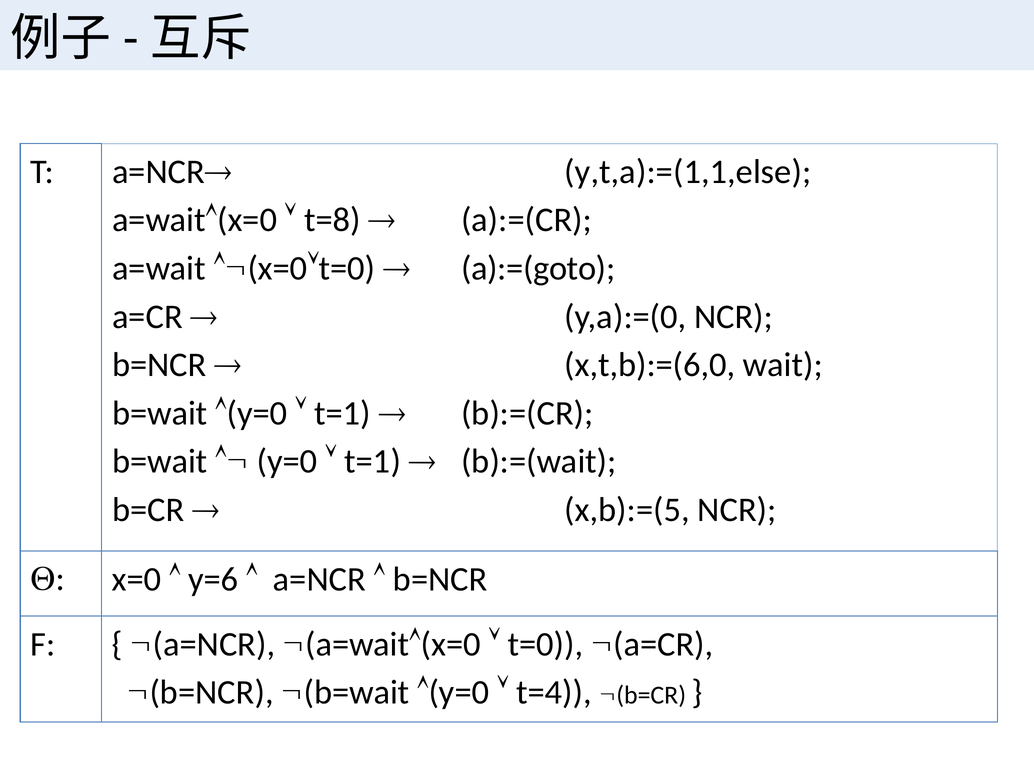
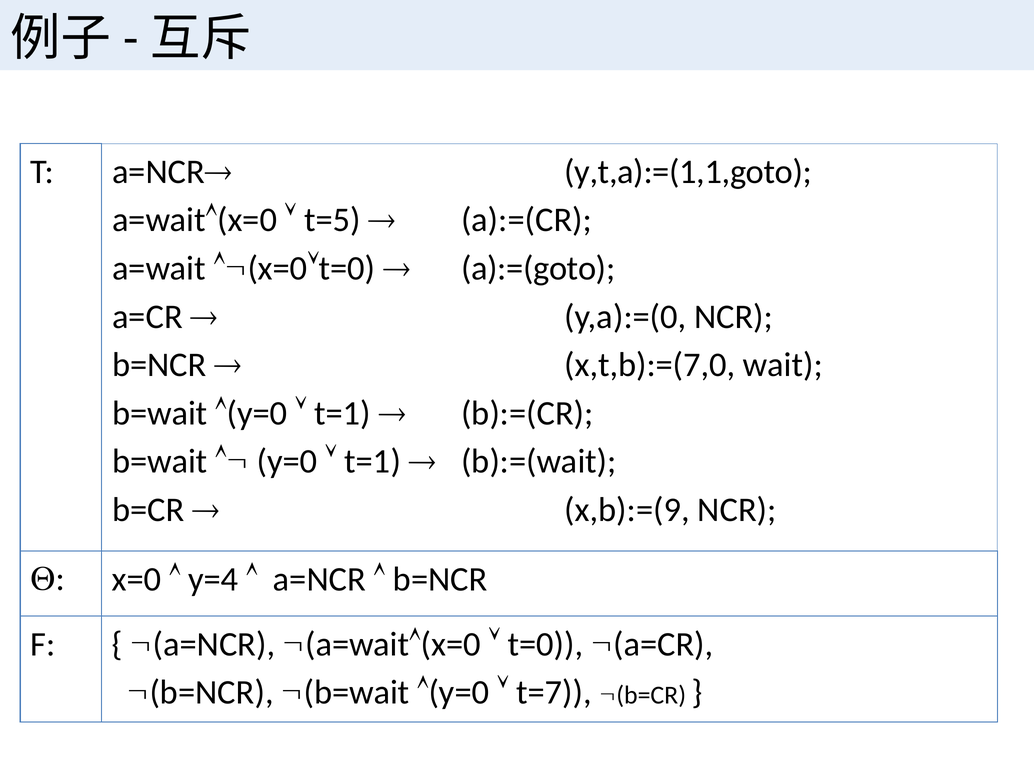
y,t,a):=(1,1,else: y,t,a):=(1,1,else -> y,t,a):=(1,1,goto (688, 172)
t=8: t=8 -> t=5 (332, 220)
x,t,b):=(6,0: x,t,b):=(6,0 -> x,t,b):=(7,0 (650, 365)
x,b):=(5: x,b):=(5 -> x,b):=(9 (627, 509)
y=6: y=6 -> y=4 (213, 579)
t=4: t=4 -> t=7 (554, 692)
